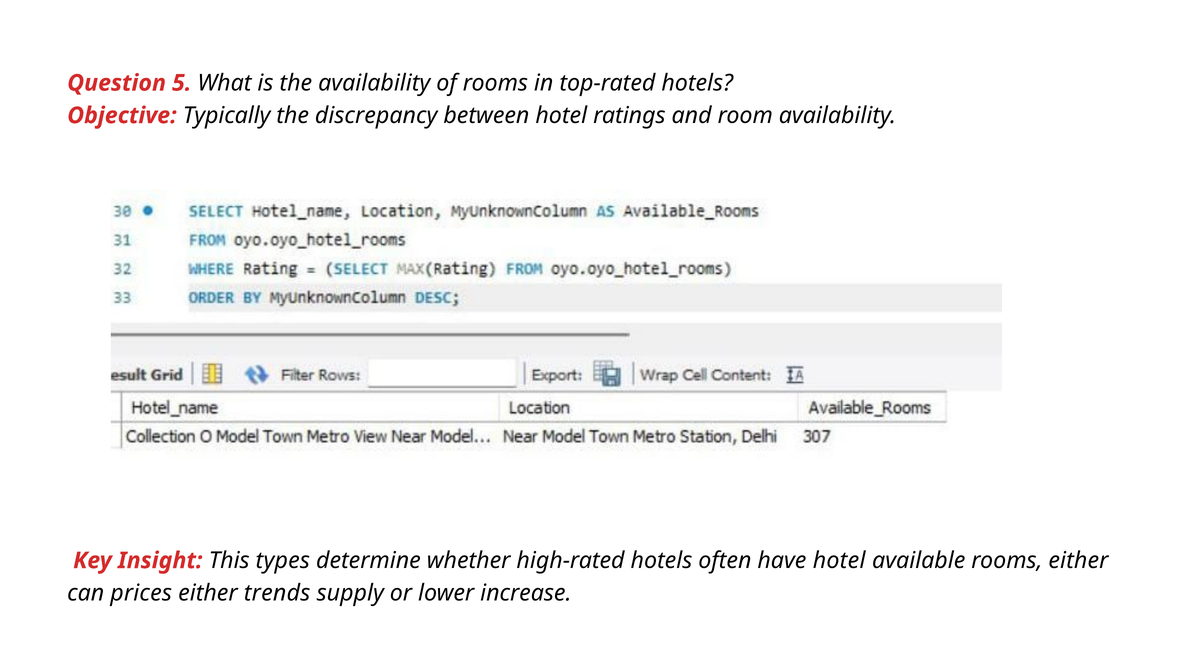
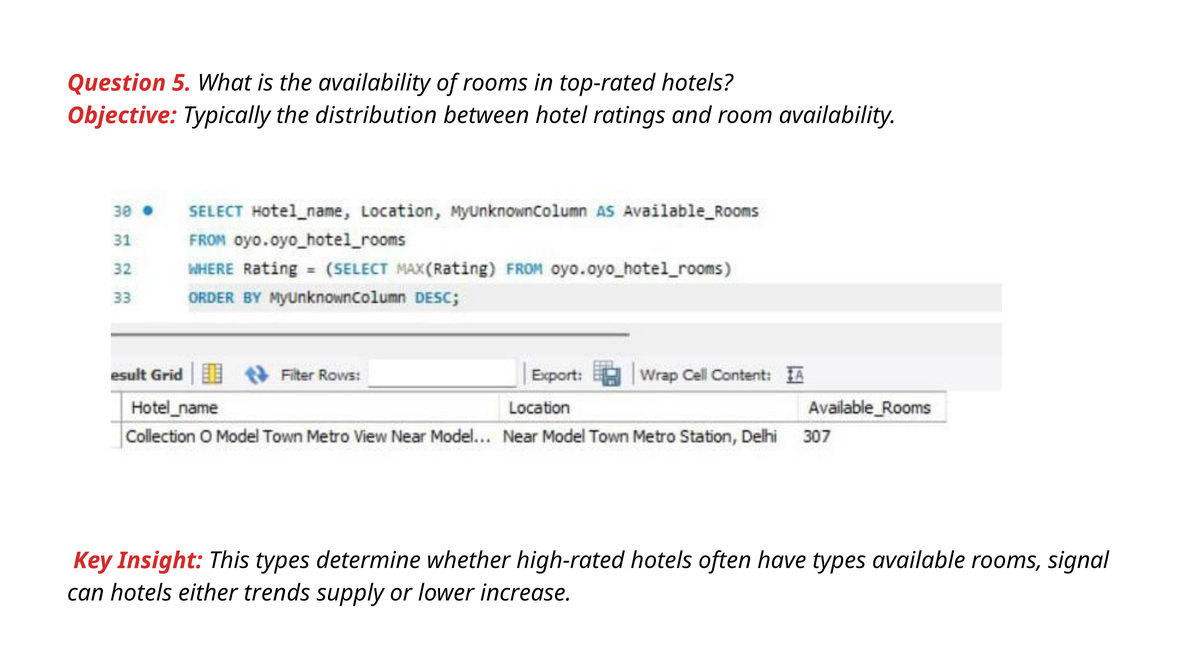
discrepancy: discrepancy -> distribution (376, 115)
have hotel: hotel -> types (839, 560)
rooms either: either -> signal (1079, 560)
can prices: prices -> hotels (141, 593)
